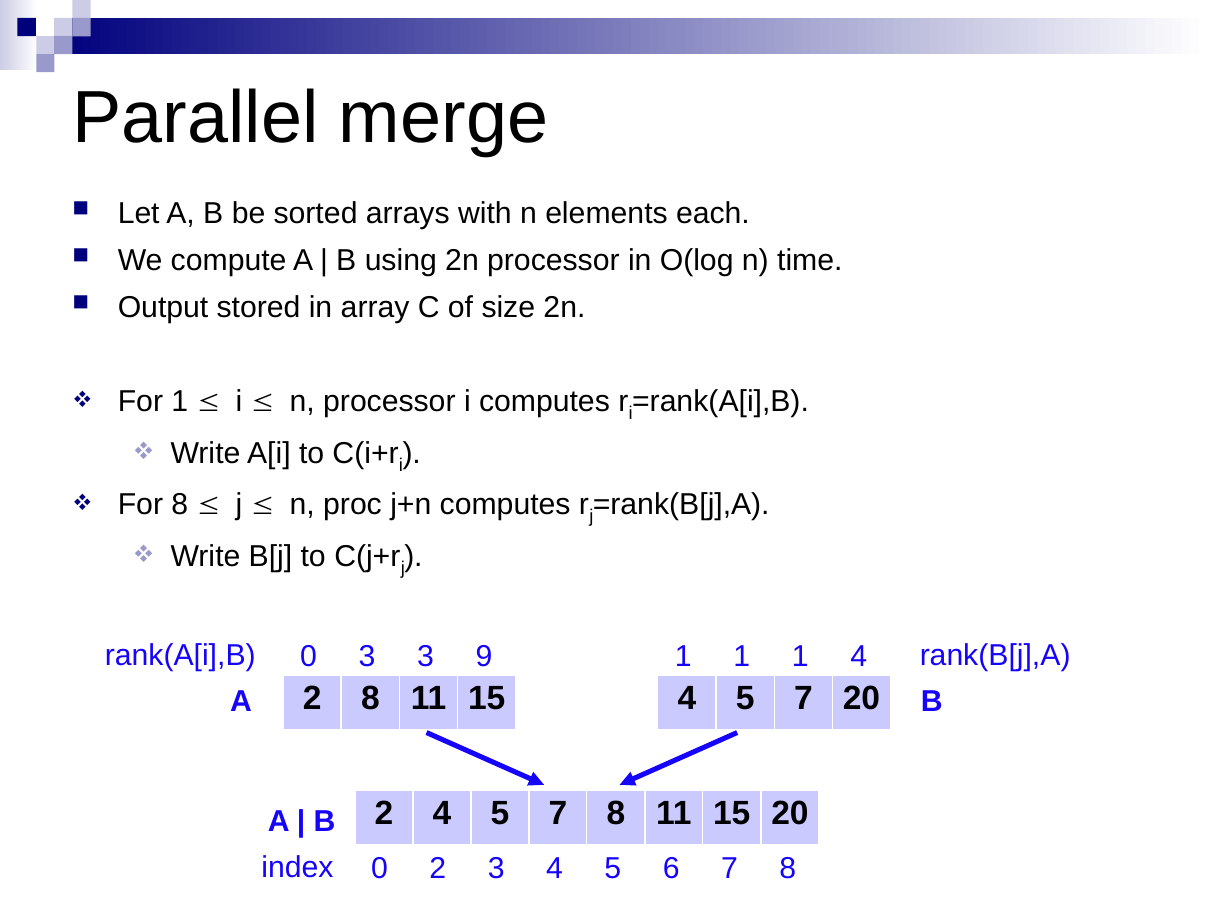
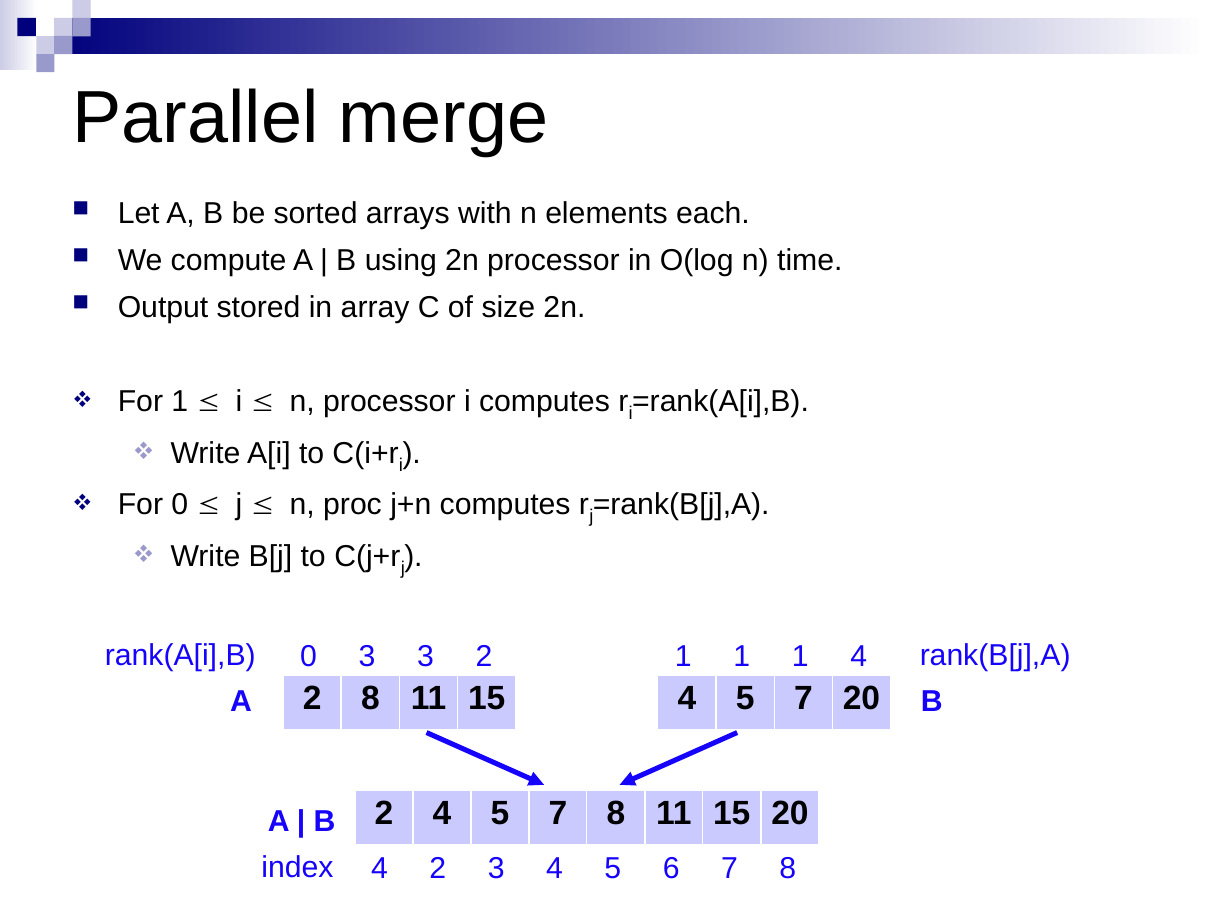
For 8: 8 -> 0 (180, 505)
3 9: 9 -> 2 (484, 657)
index 0: 0 -> 4 (379, 869)
